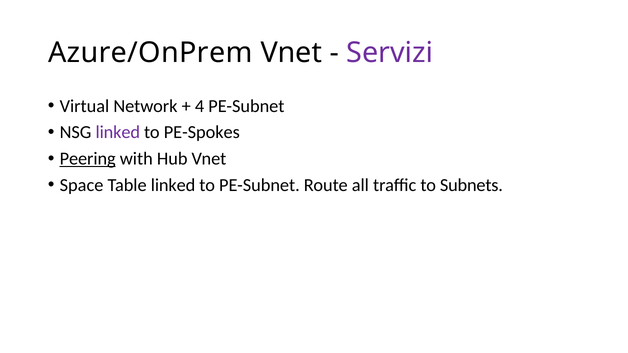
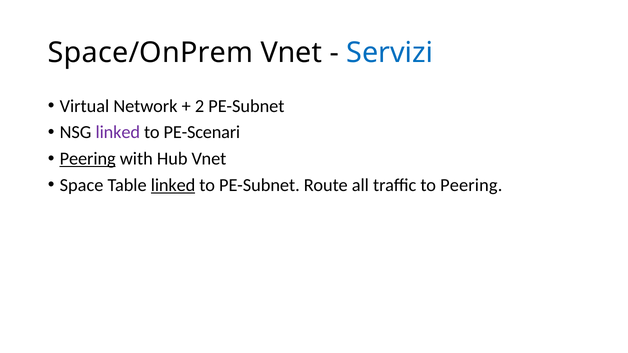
Azure/OnPrem: Azure/OnPrem -> Space/OnPrem (150, 53)
Servizi colour: purple -> blue (390, 53)
4: 4 -> 2 (200, 106)
PE-Spokes: PE-Spokes -> PE-Scenari (202, 133)
linked underline: none -> present (173, 185)
to Subnets: Subnets -> Peering (471, 185)
